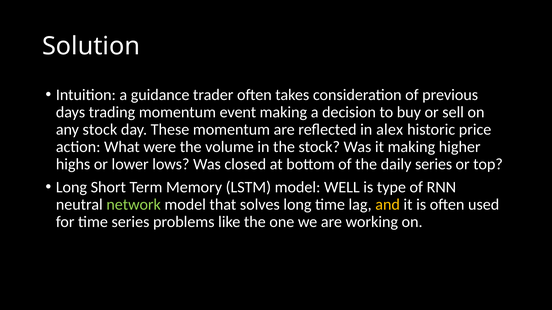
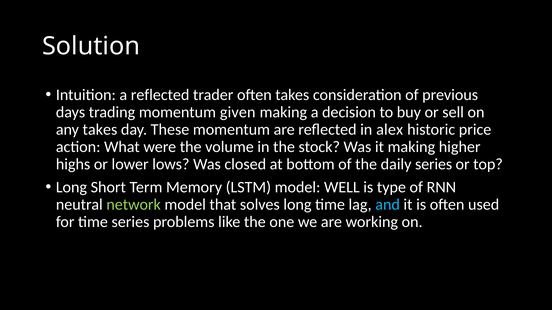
a guidance: guidance -> reflected (160, 95)
event: event -> given (238, 112)
any stock: stock -> takes (100, 130)
and colour: yellow -> light blue (388, 205)
